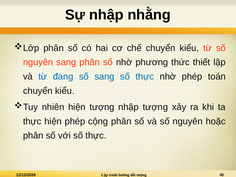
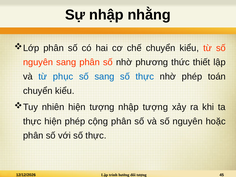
đang: đang -> phục (63, 77)
